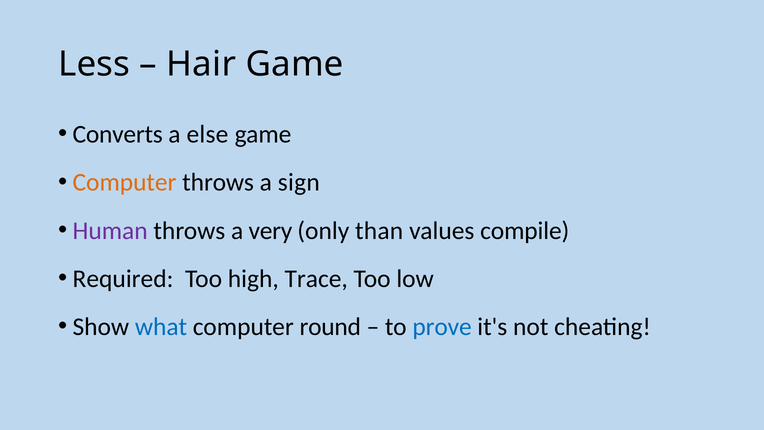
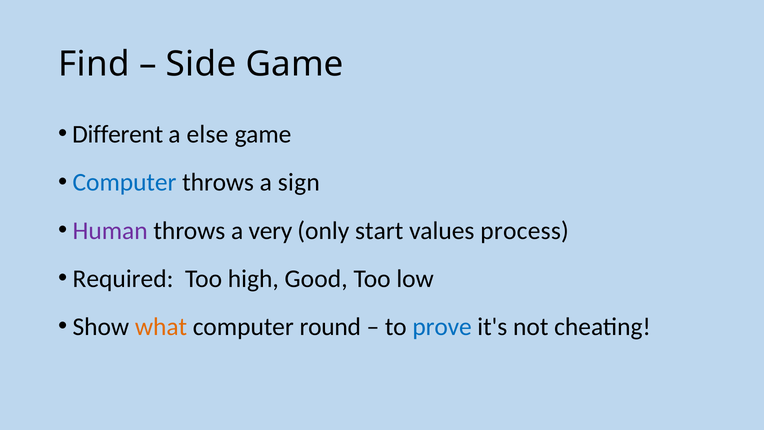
Less: Less -> Find (94, 64)
Hair: Hair -> Side (201, 64)
Converts: Converts -> Different (118, 134)
Computer colour: orange -> blue (125, 182)
than: than -> start (379, 230)
compile: compile -> process (525, 230)
Trace: Trace -> Good (316, 279)
what colour: blue -> orange (161, 327)
